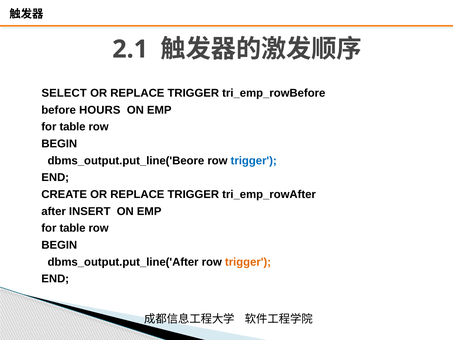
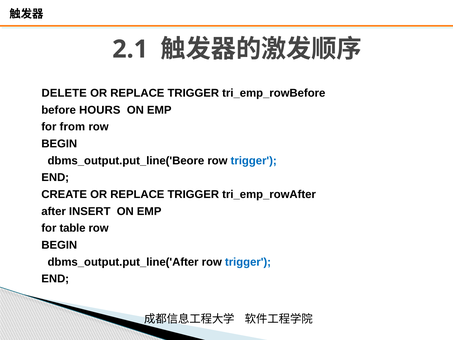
SELECT: SELECT -> DELETE (64, 93)
table: table -> from (72, 127)
trigger colour: orange -> blue (248, 262)
